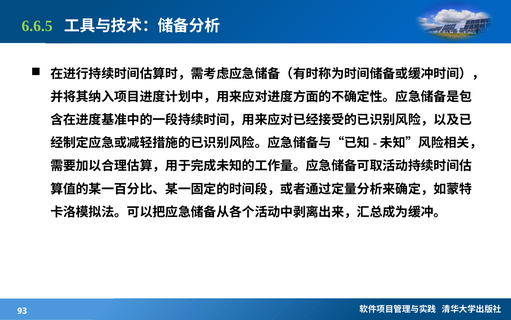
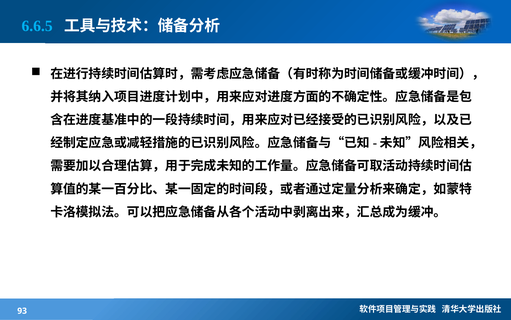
6.6.5 colour: light green -> light blue (37, 26)
